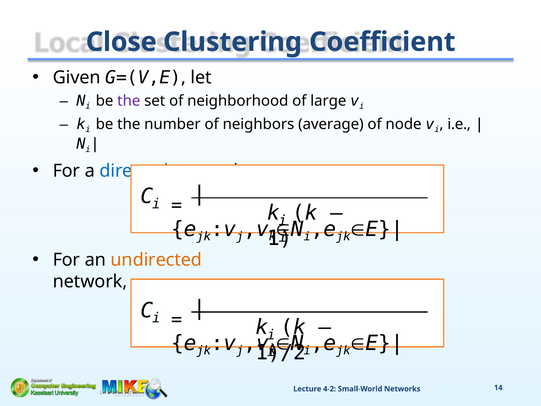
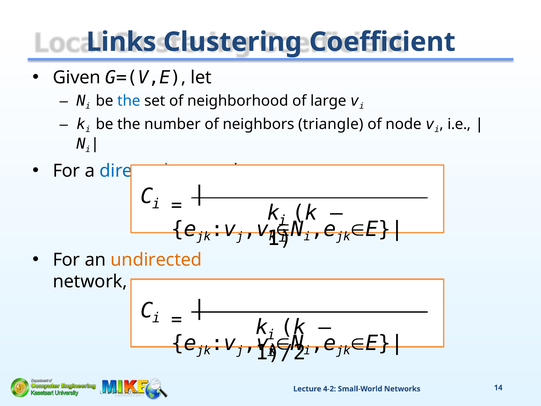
Close: Close -> Links (121, 42)
the colour: purple -> blue (129, 101)
average: average -> triangle (331, 124)
